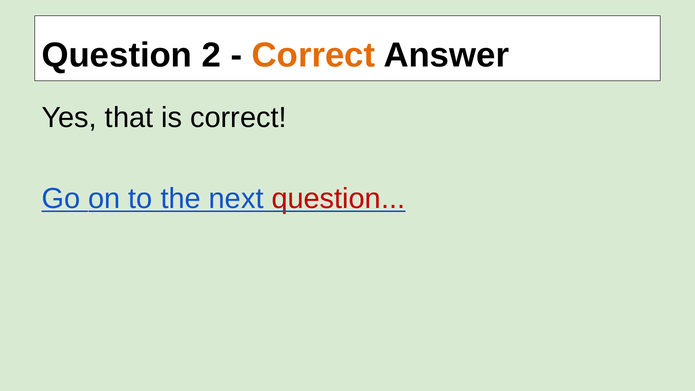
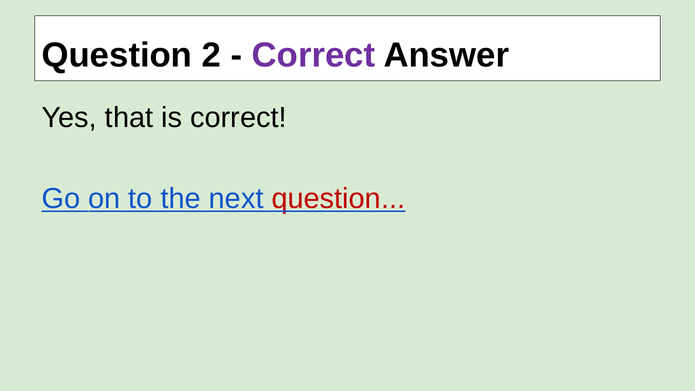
Correct colour: orange -> purple (314, 55)
